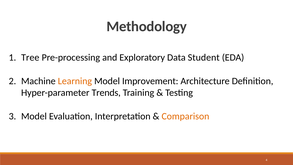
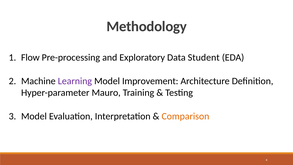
Tree: Tree -> Flow (30, 57)
Learning colour: orange -> purple (75, 81)
Trends: Trends -> Mauro (106, 93)
